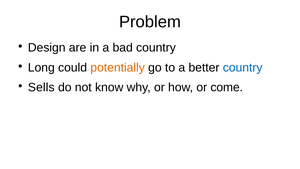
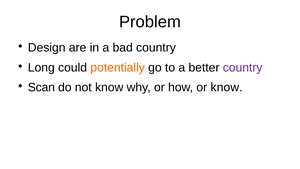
country colour: blue -> purple (243, 67)
Sells: Sells -> Scan (41, 87)
or come: come -> know (227, 87)
